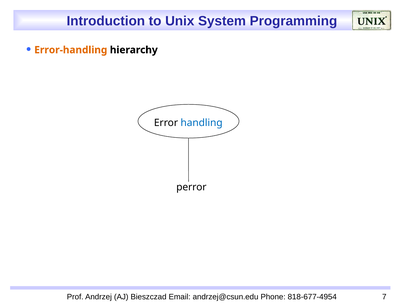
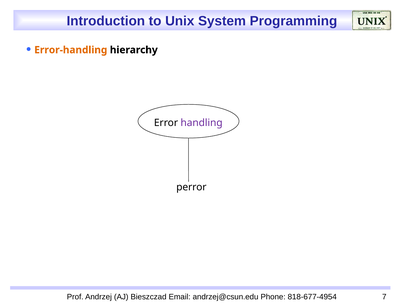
handling colour: blue -> purple (202, 123)
